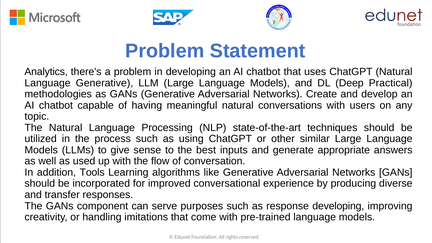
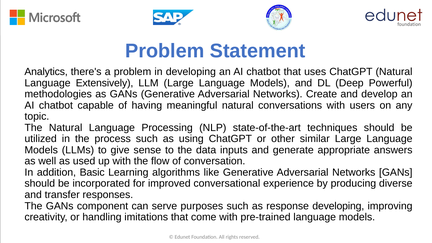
Language Generative: Generative -> Extensively (105, 83)
Practical: Practical -> Powerful (391, 83)
best: best -> data (206, 150)
Tools: Tools -> Basic (92, 172)
